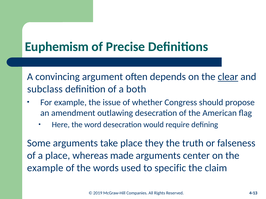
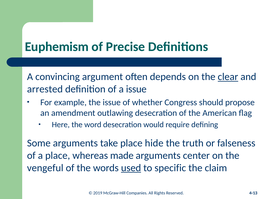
subclass: subclass -> arrested (45, 89)
a both: both -> issue (136, 89)
they: they -> hide (154, 144)
example: example -> vengeful (45, 168)
used underline: none -> present (131, 168)
